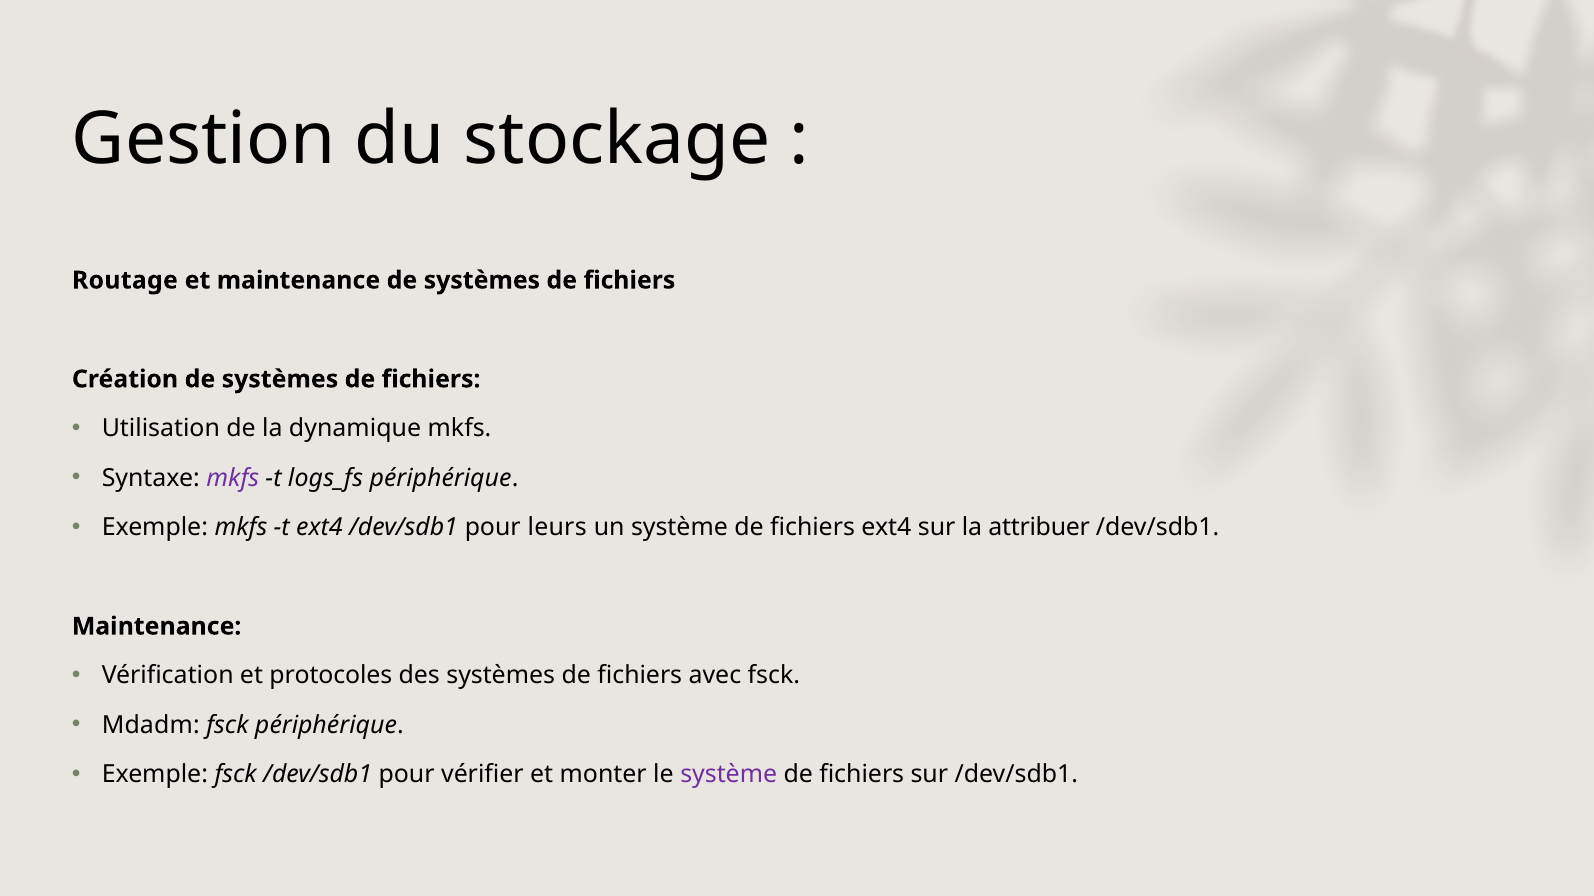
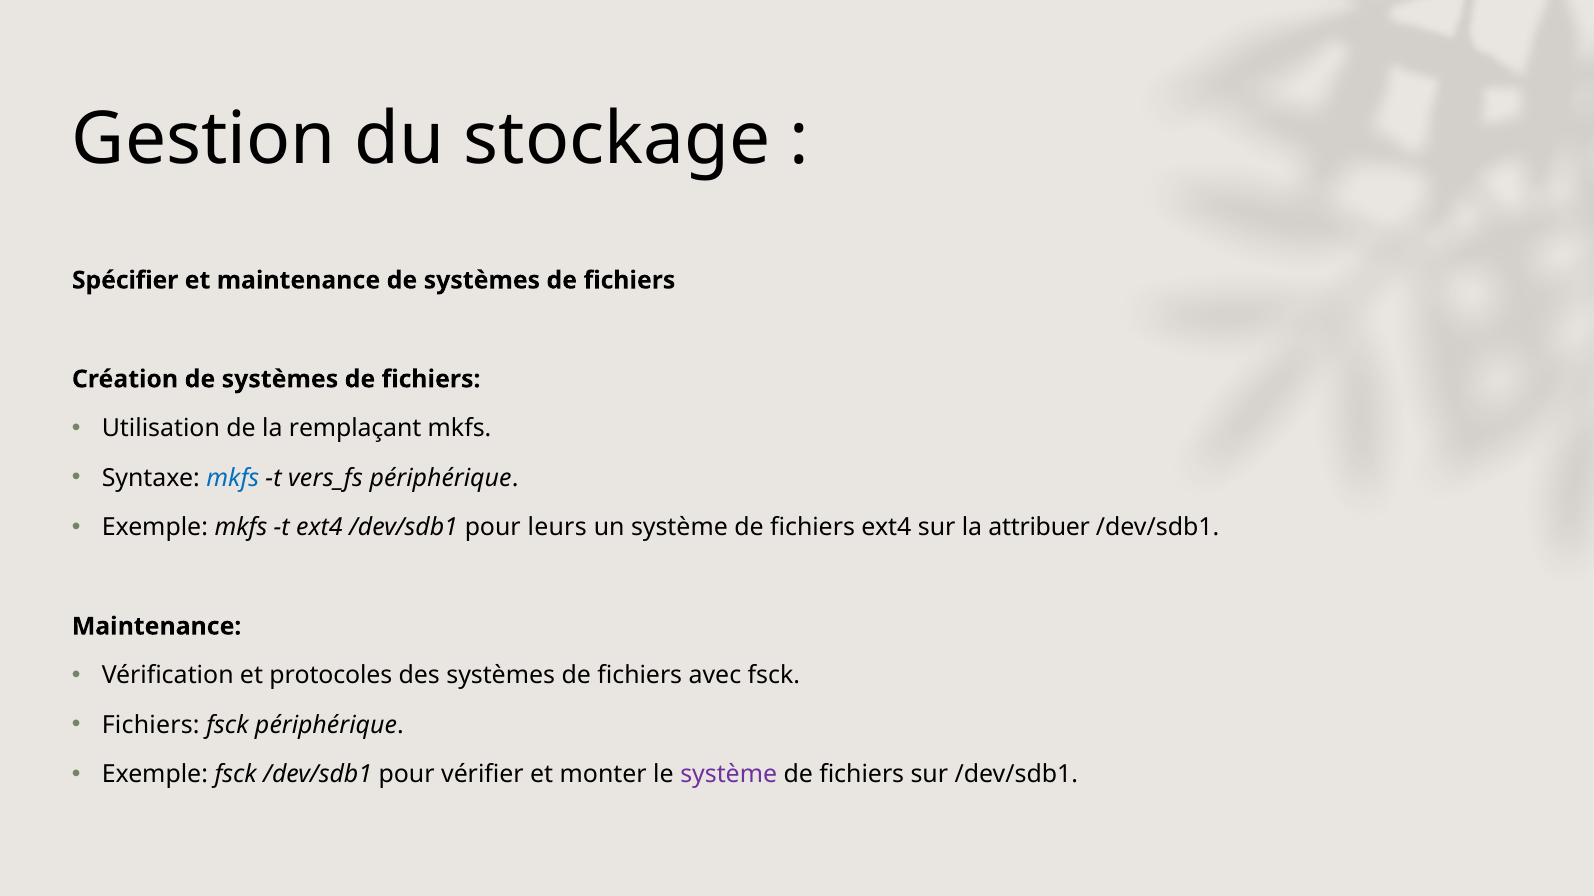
Routage: Routage -> Spécifier (125, 280)
dynamique: dynamique -> remplaçant (355, 429)
mkfs colour: purple -> blue (233, 478)
logs_fs: logs_fs -> vers_fs (325, 478)
Mdadm: Mdadm -> Fichiers (151, 726)
